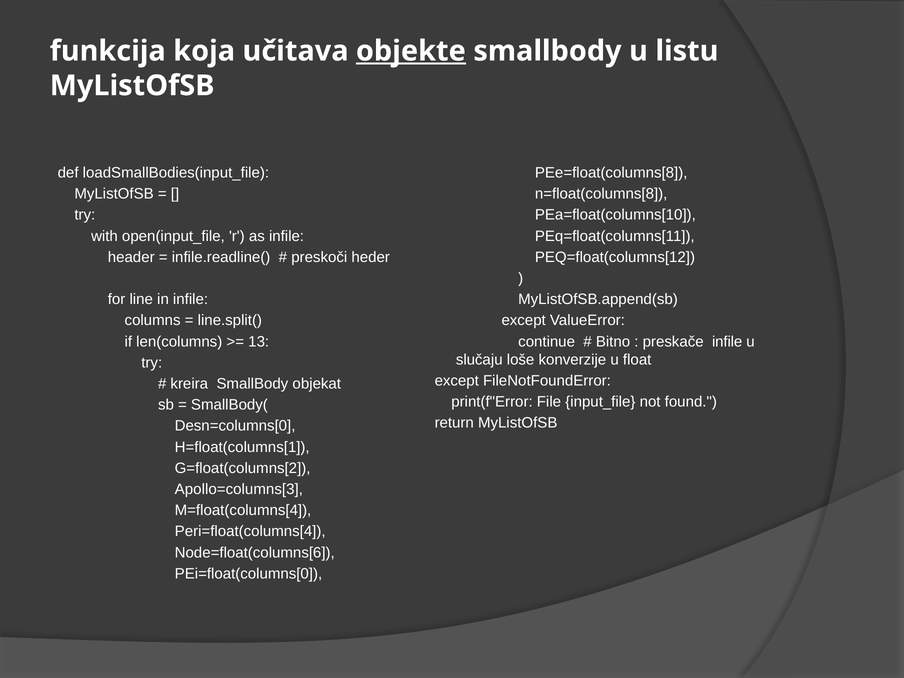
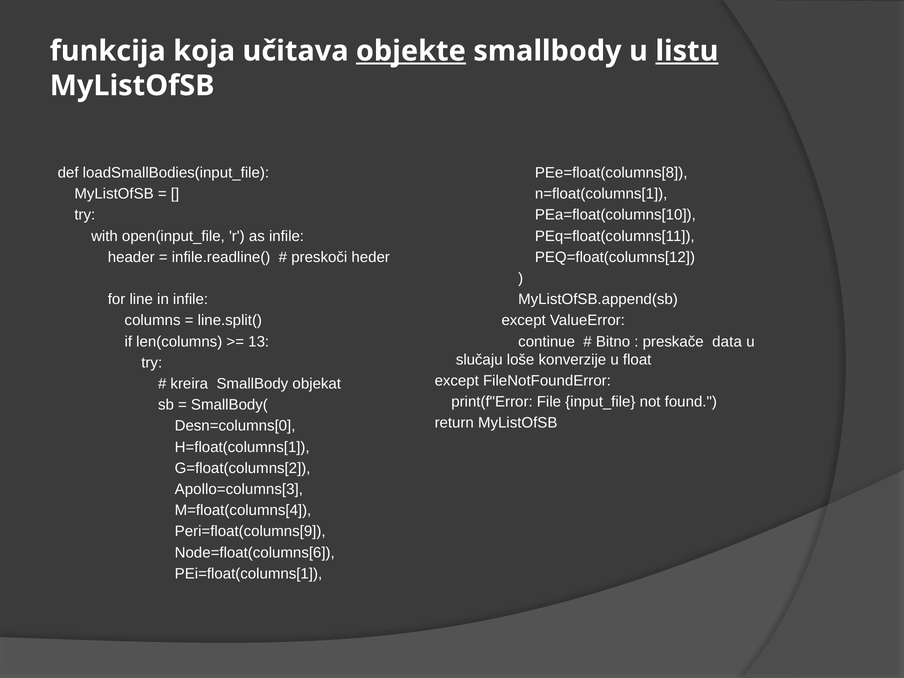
listu underline: none -> present (687, 51)
n=float(columns[8: n=float(columns[8 -> n=float(columns[1 (601, 194)
preskače infile: infile -> data (727, 342)
Peri=float(columns[4: Peri=float(columns[4 -> Peri=float(columns[9 (250, 532)
PEi=float(columns[0: PEi=float(columns[0 -> PEi=float(columns[1 (248, 574)
